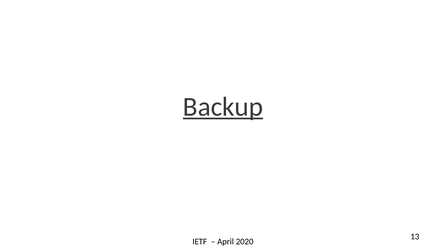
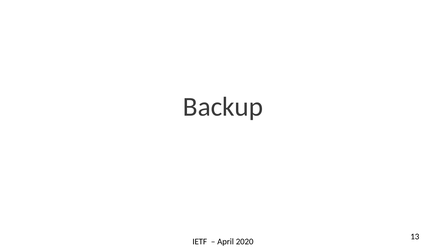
Backup underline: present -> none (223, 107)
